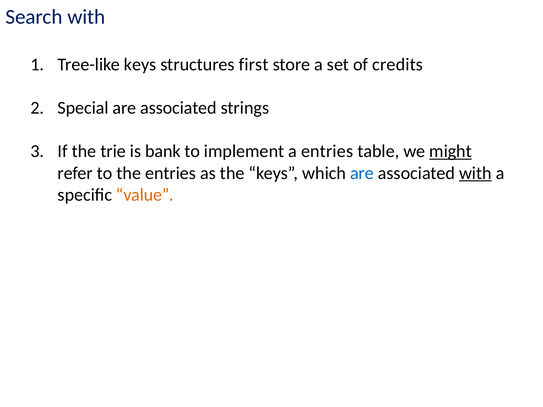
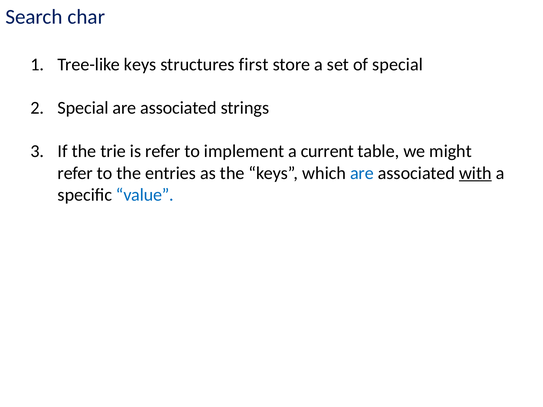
Search with: with -> char (86, 17)
of credits: credits -> special (398, 65)
is bank: bank -> refer (163, 151)
a entries: entries -> current (327, 151)
might underline: present -> none (451, 151)
value colour: orange -> blue (145, 195)
